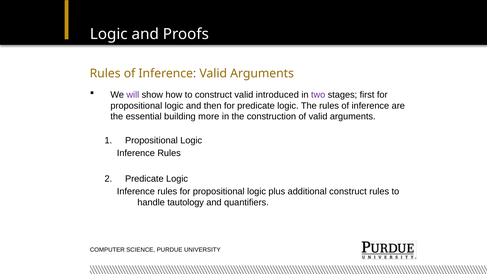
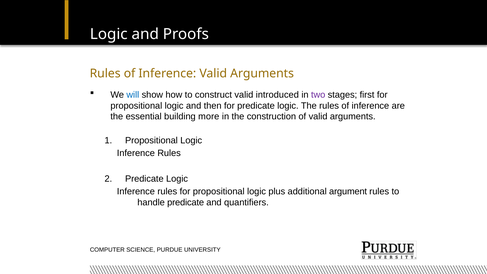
will colour: purple -> blue (133, 95)
additional construct: construct -> argument (348, 191)
handle tautology: tautology -> predicate (186, 202)
